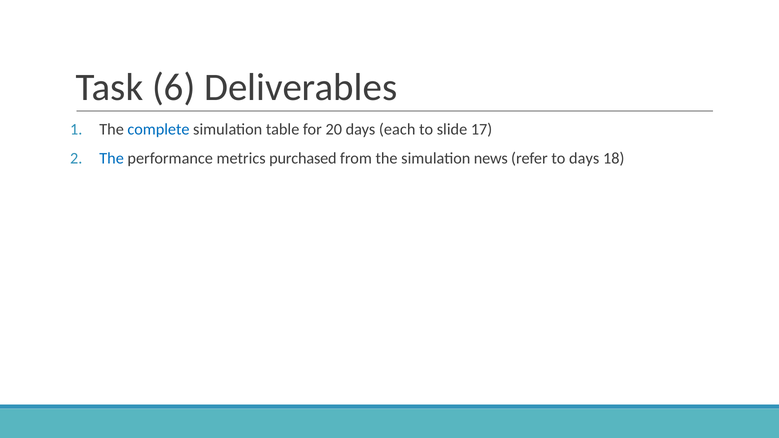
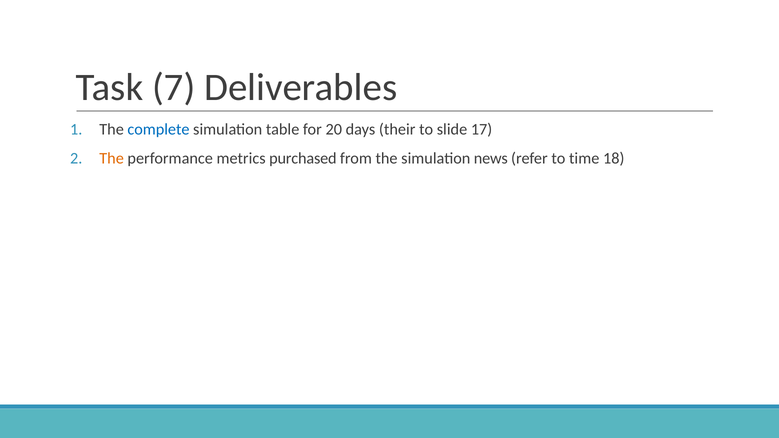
6: 6 -> 7 (174, 87)
each: each -> their (397, 130)
The colour: blue -> orange (112, 158)
to days: days -> time (584, 158)
